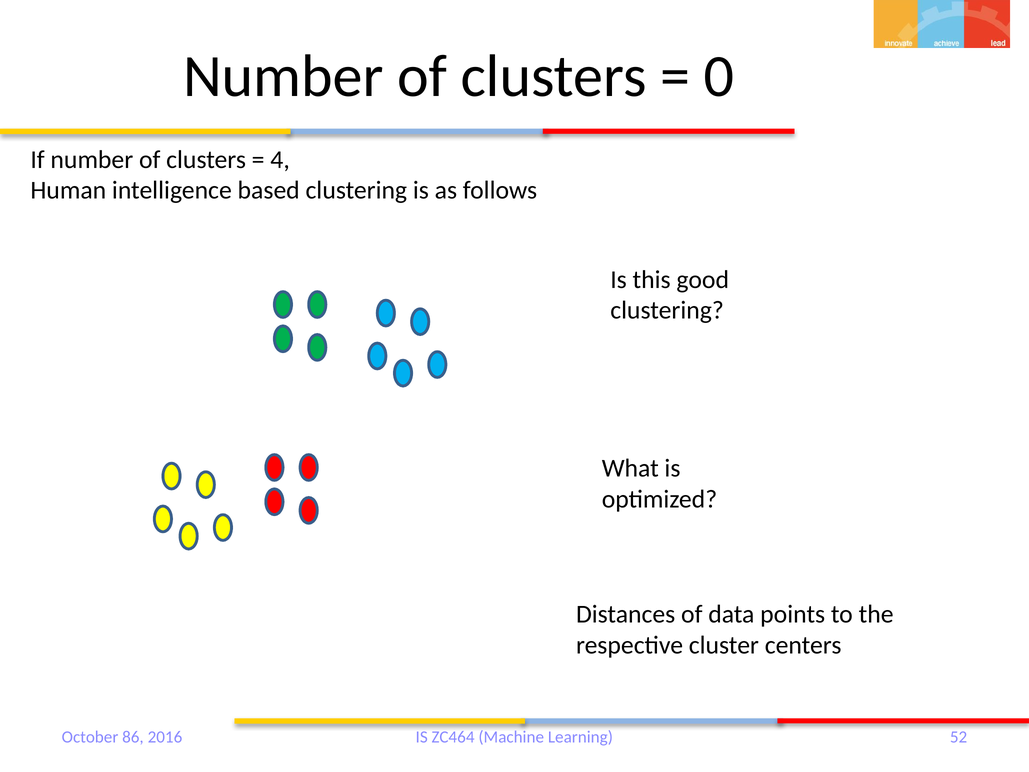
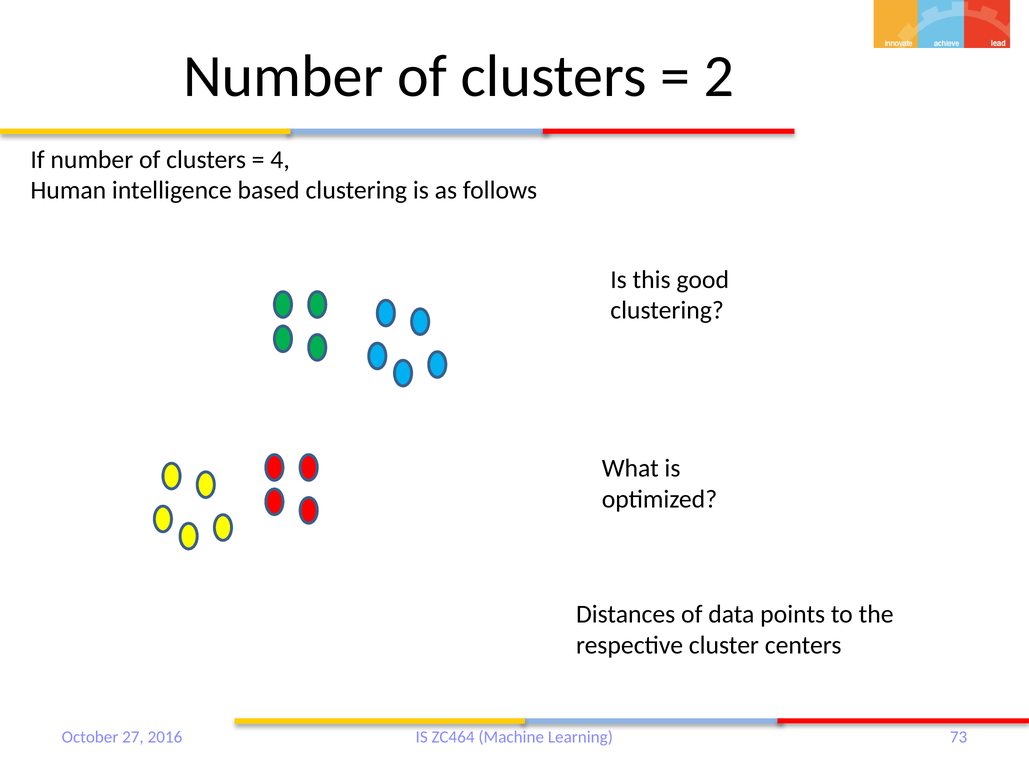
0: 0 -> 2 (719, 76)
52: 52 -> 73 (959, 737)
86: 86 -> 27 (133, 737)
